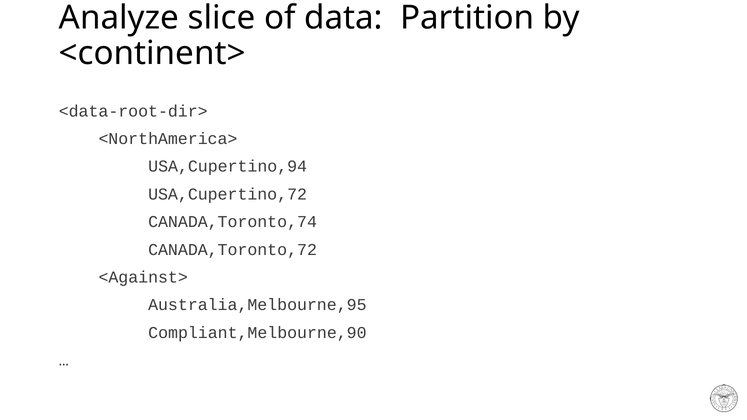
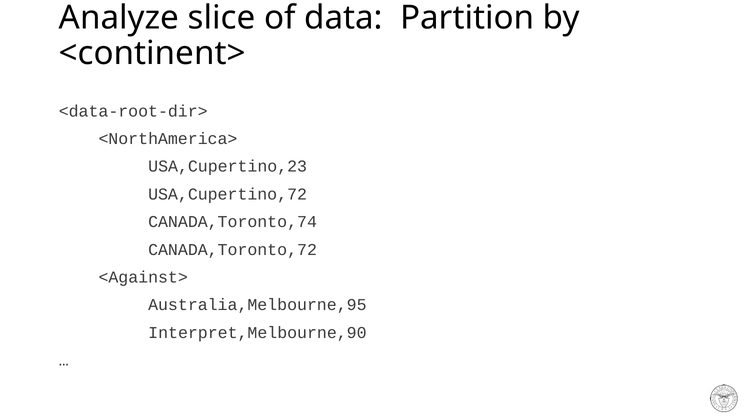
USA,Cupertino,94: USA,Cupertino,94 -> USA,Cupertino,23 (228, 167)
Compliant,Melbourne,90: Compliant,Melbourne,90 -> Interpret,Melbourne,90 (257, 333)
